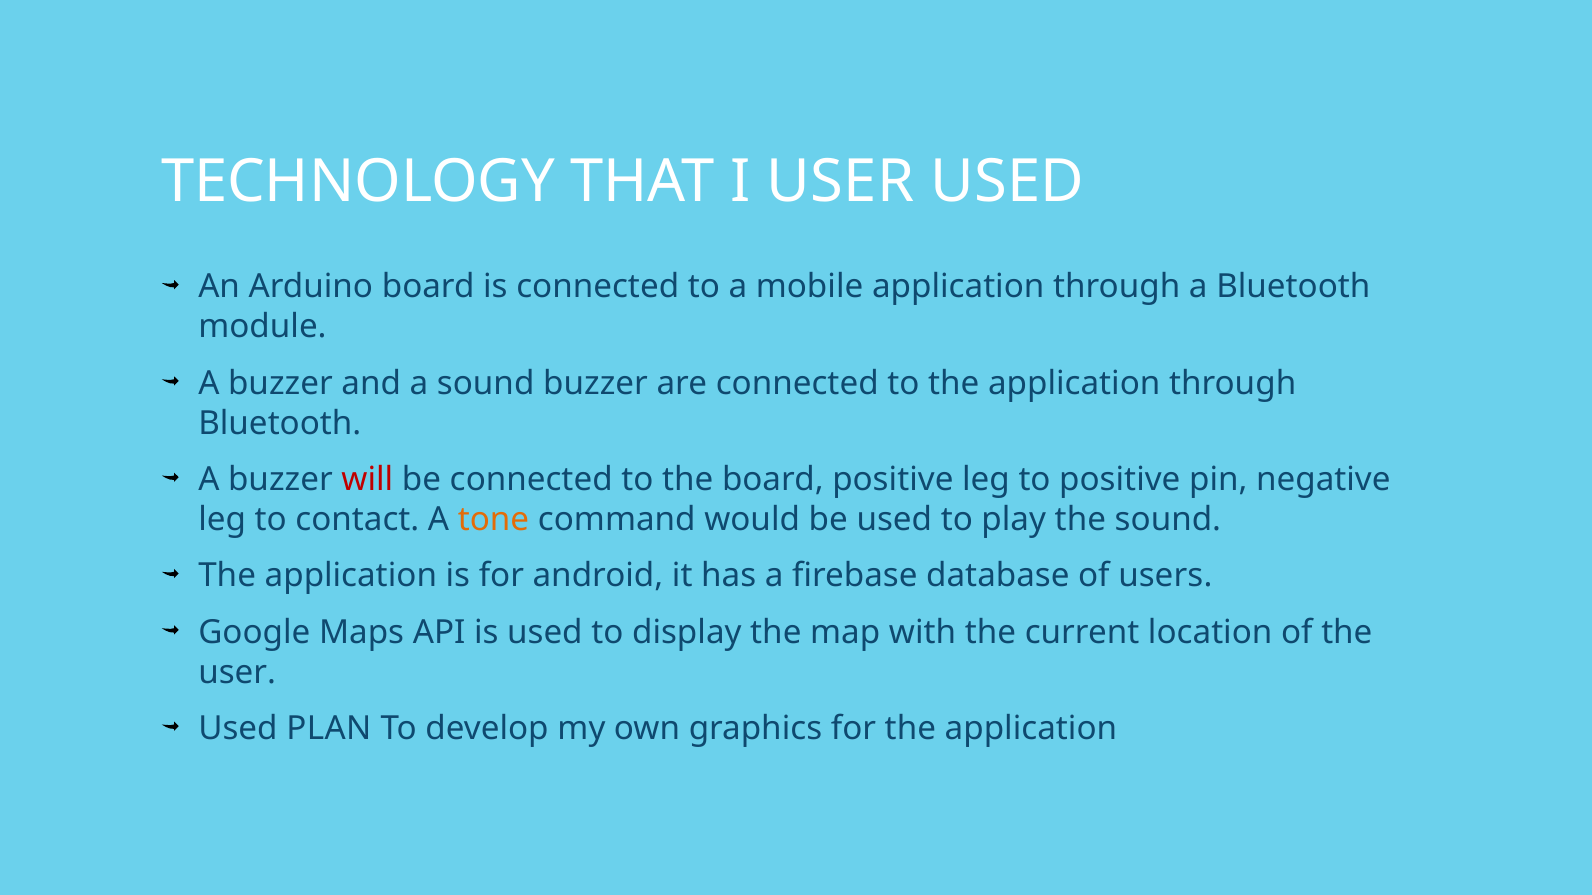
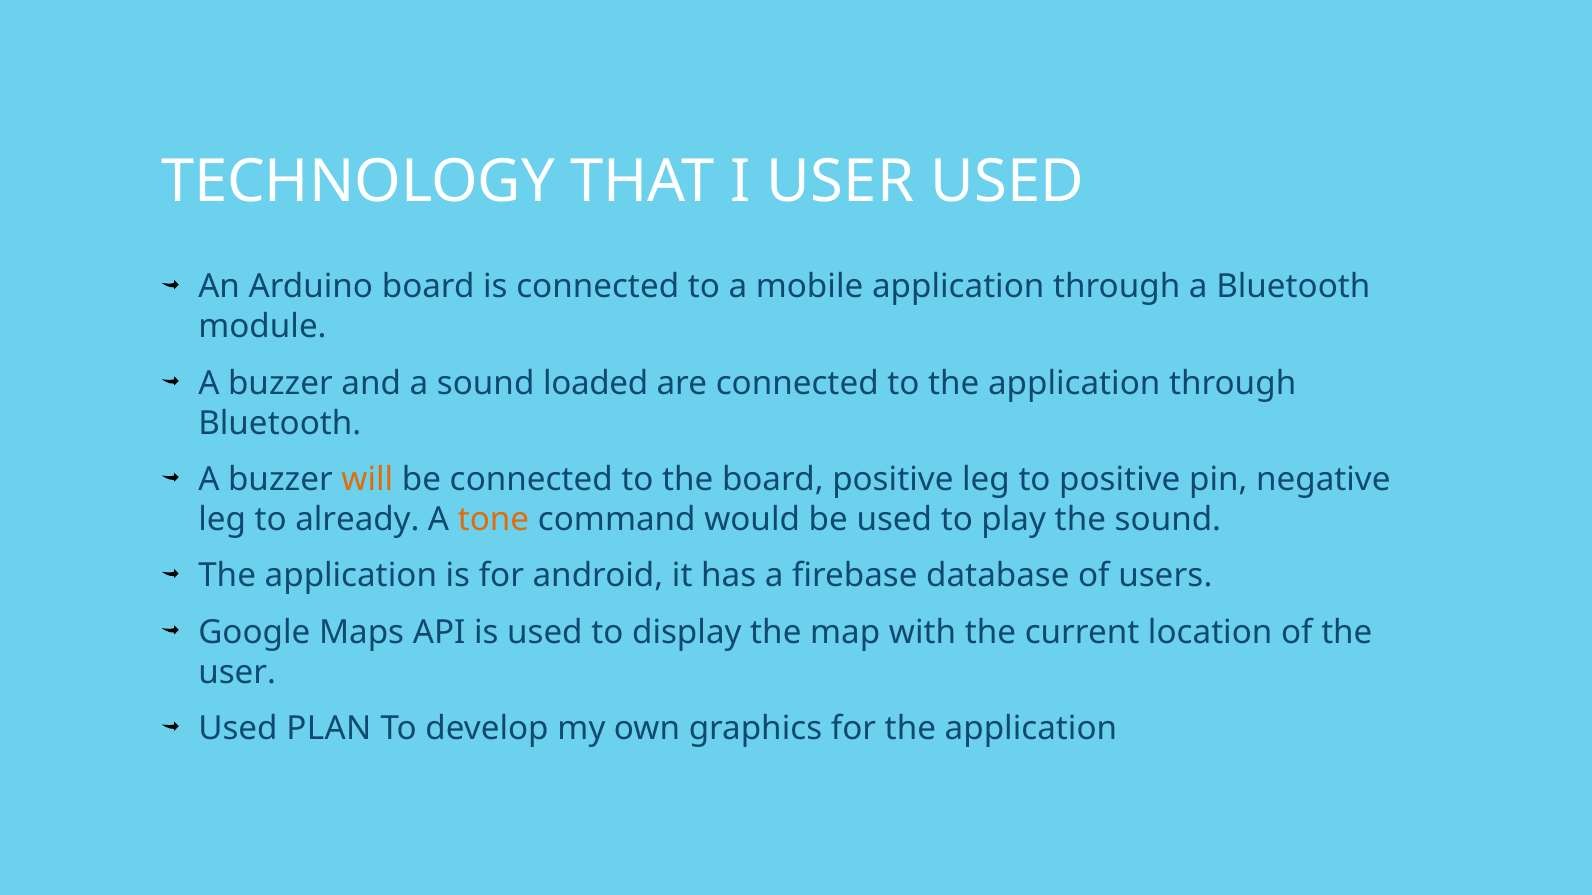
sound buzzer: buzzer -> loaded (596, 383)
will colour: red -> orange (367, 480)
contact: contact -> already (357, 520)
